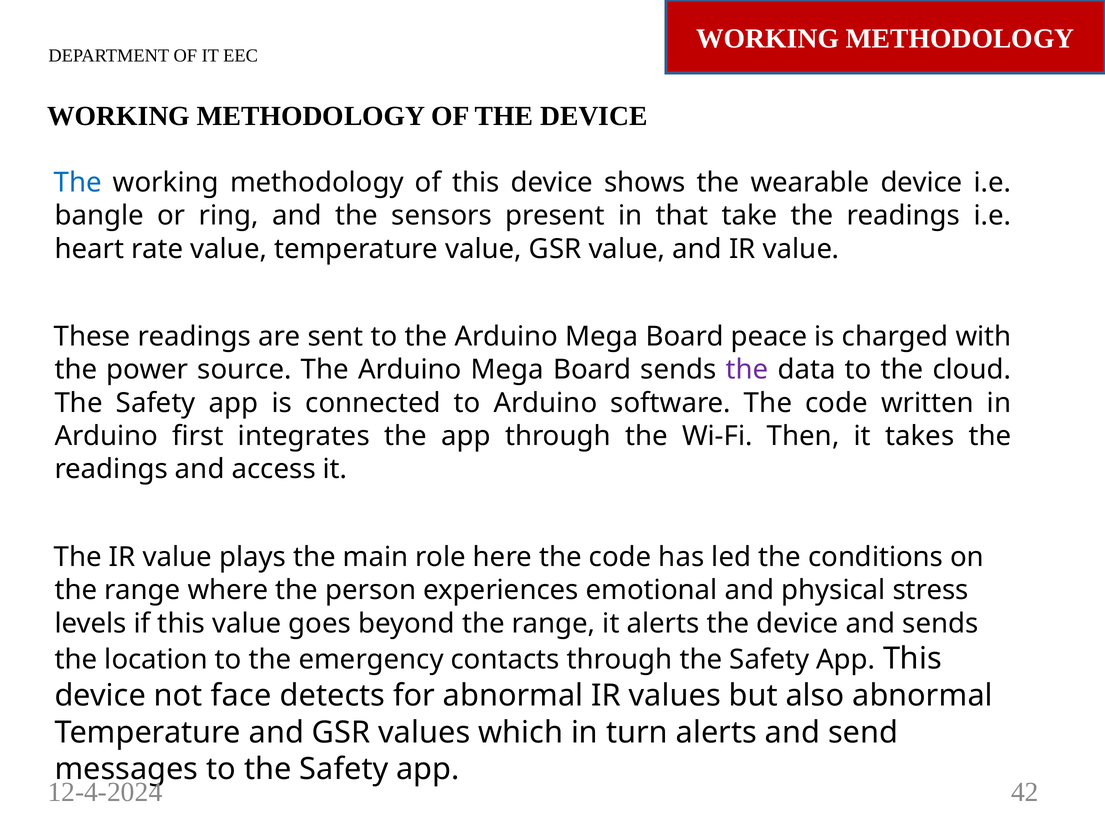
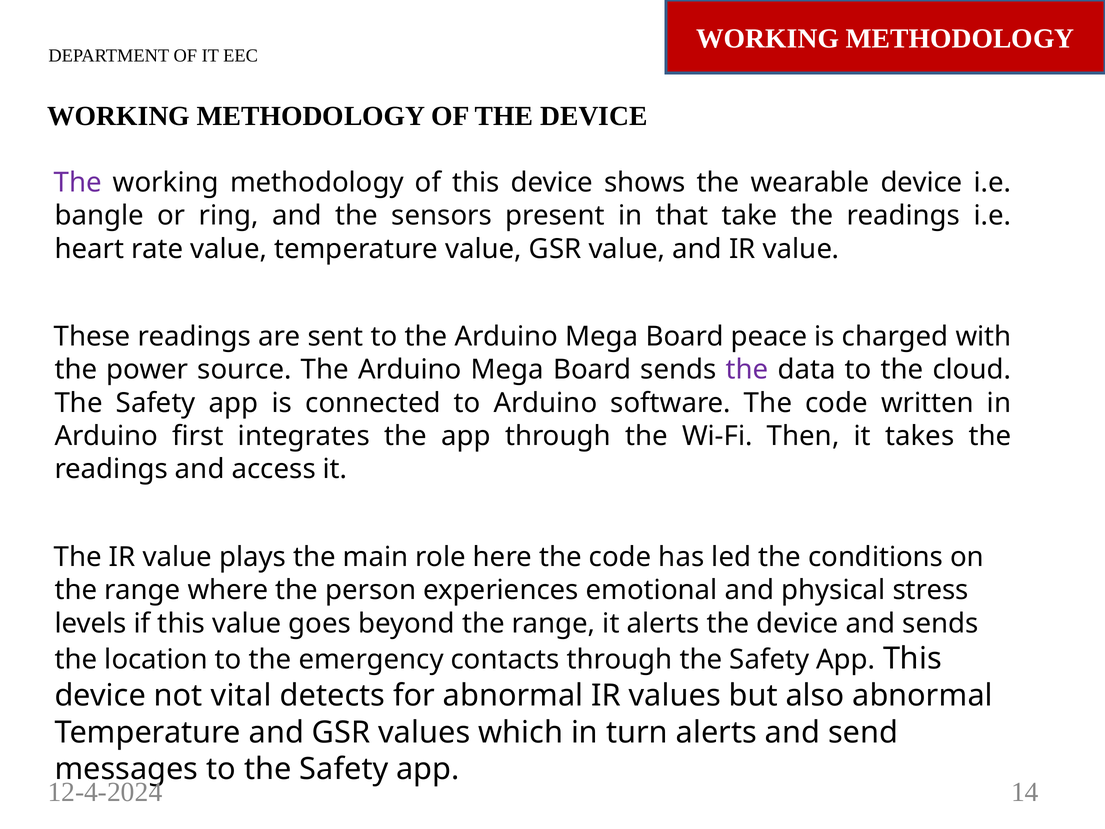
The colour: blue -> purple (78, 183)
face: face -> vital (241, 695)
42: 42 -> 14 (1025, 792)
